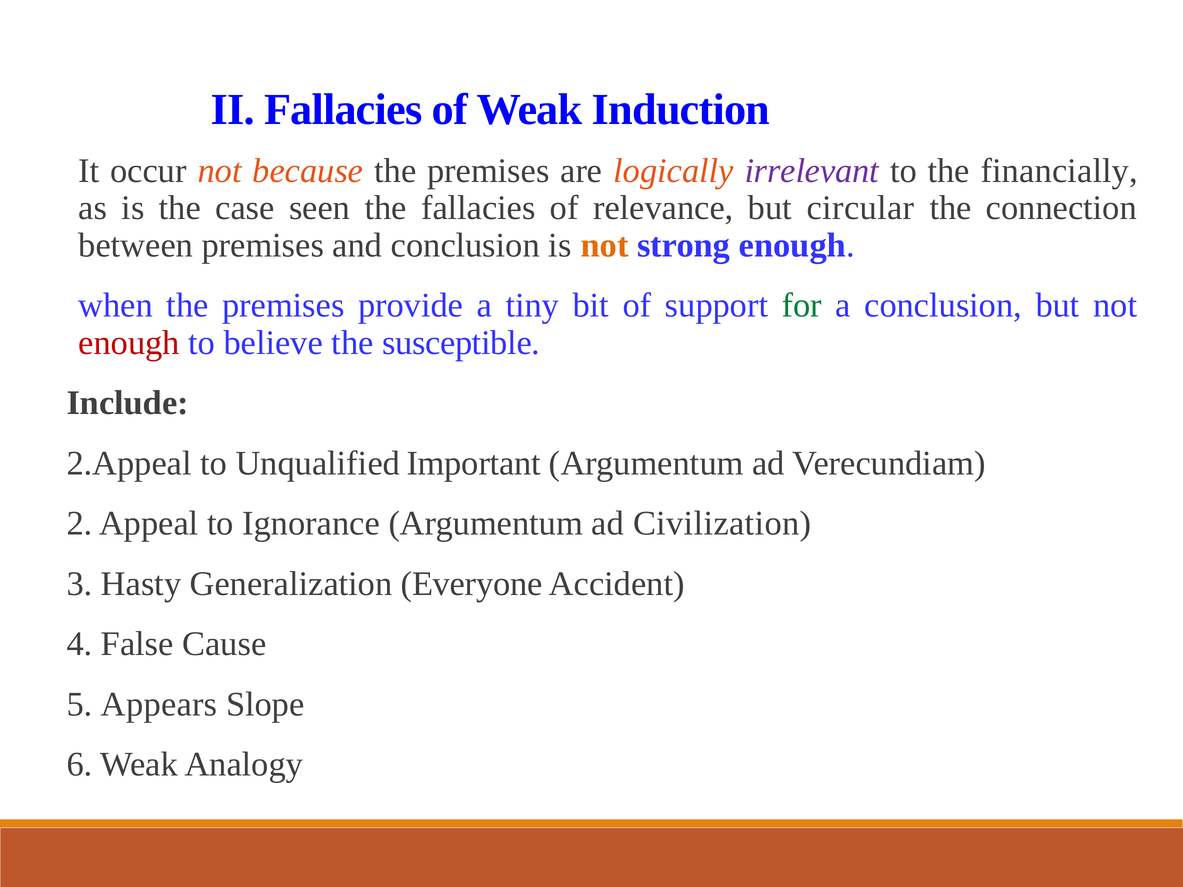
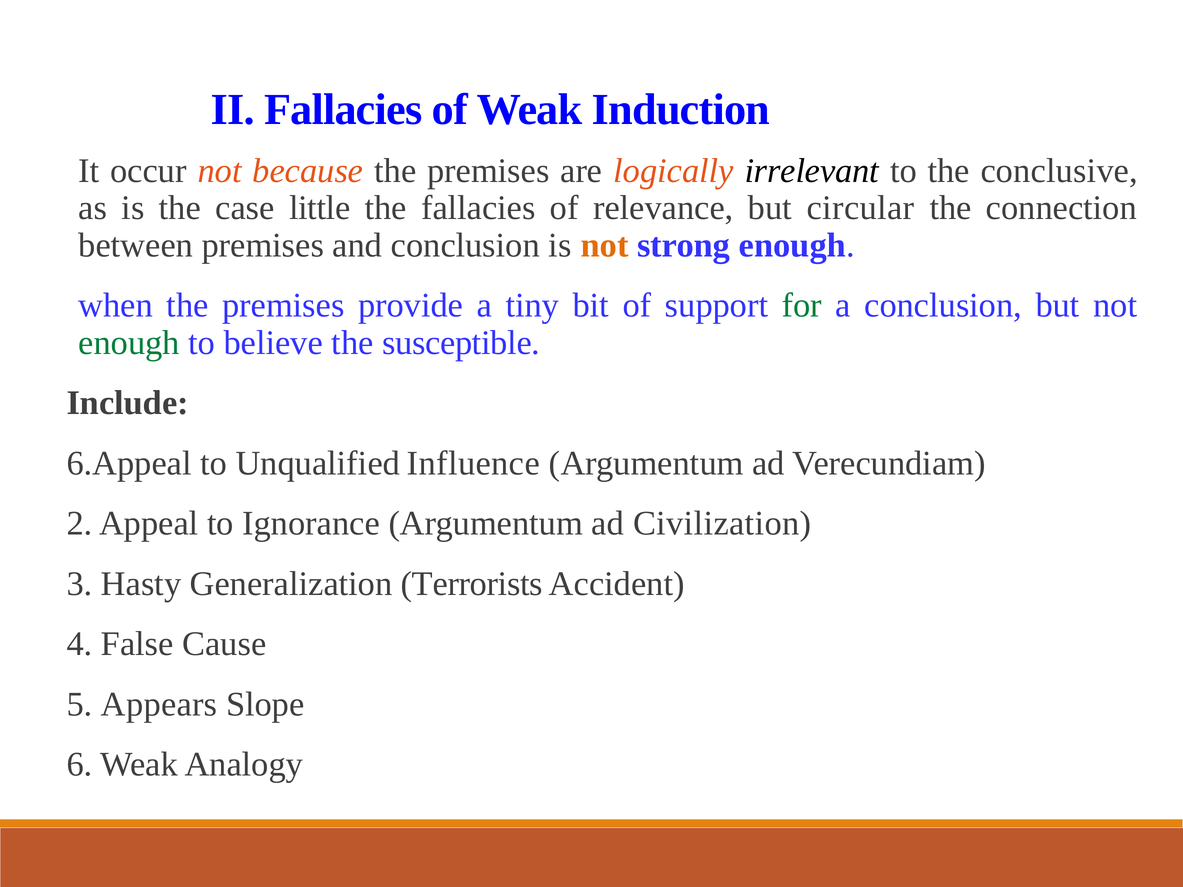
irrelevant colour: purple -> black (812, 171)
financially: financially -> conclusive (1059, 171)
seen: seen -> little (320, 208)
enough colour: red -> green (129, 343)
2.Appeal: 2.Appeal -> 6.Appeal (129, 463)
Important: Important -> Influence (473, 463)
Everyone: Everyone -> Terrorists (472, 584)
